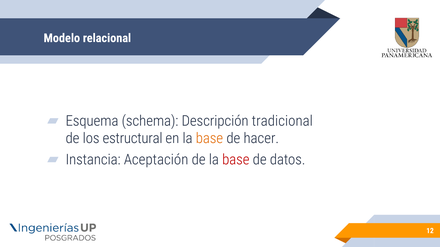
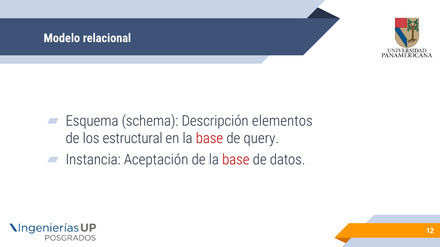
tradicional: tradicional -> elementos (282, 121)
base colour: orange -> red (209, 139)
hacer: hacer -> query (261, 139)
